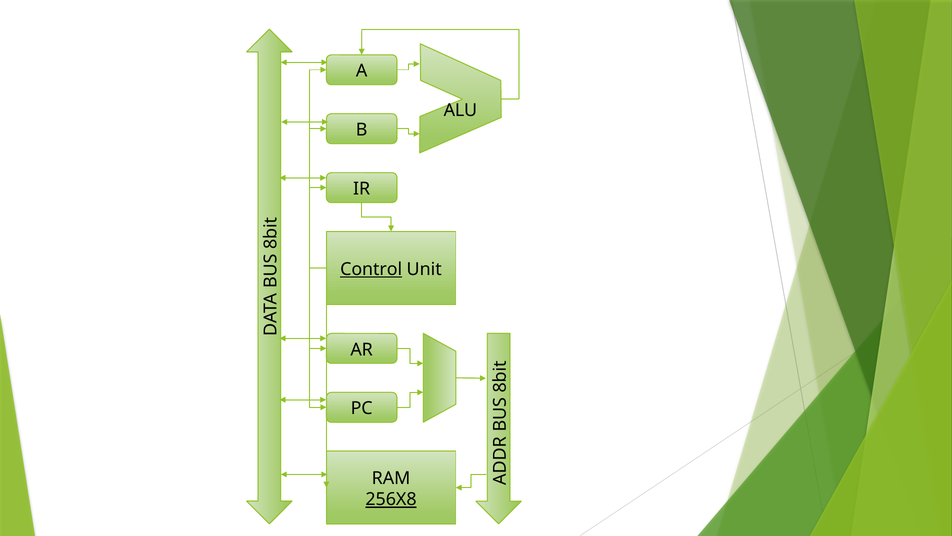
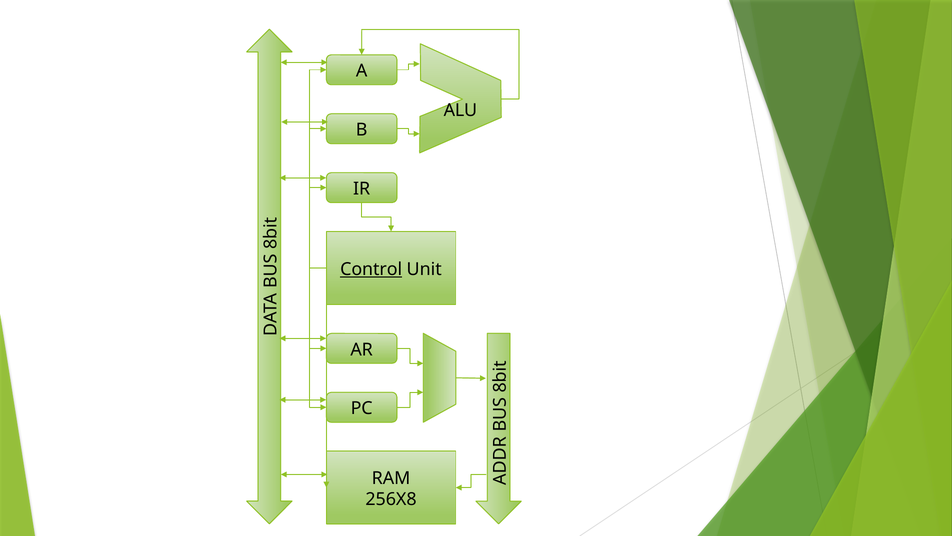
256X8 underline: present -> none (391, 499)
